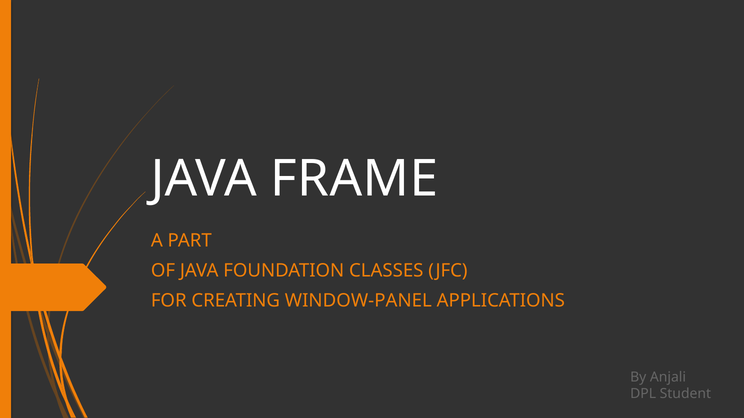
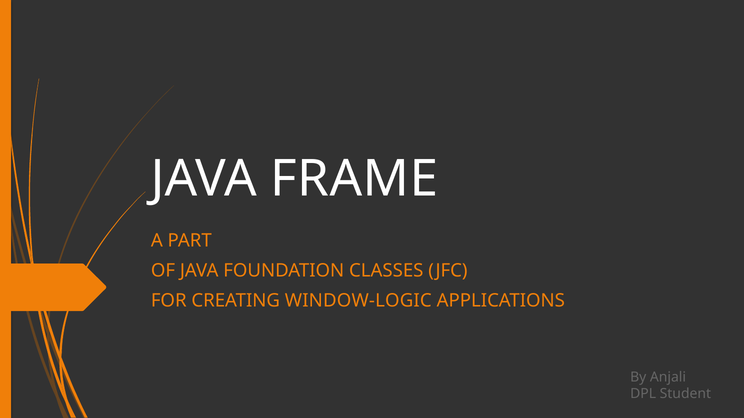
WINDOW-PANEL: WINDOW-PANEL -> WINDOW-LOGIC (358, 301)
